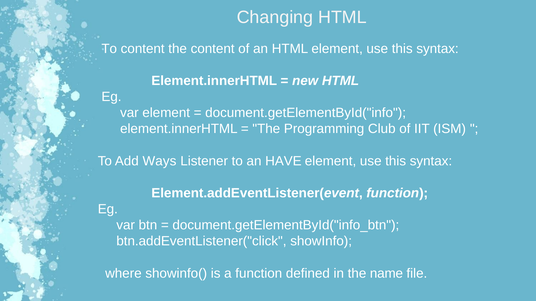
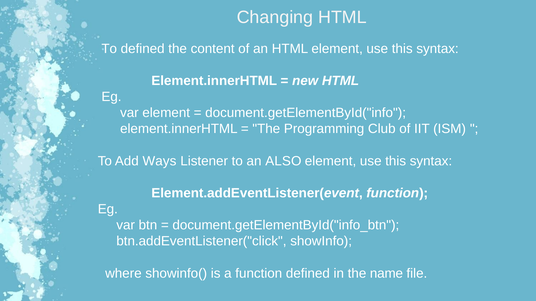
To content: content -> defined (143, 49)
HAVE: HAVE -> ALSO (283, 161)
